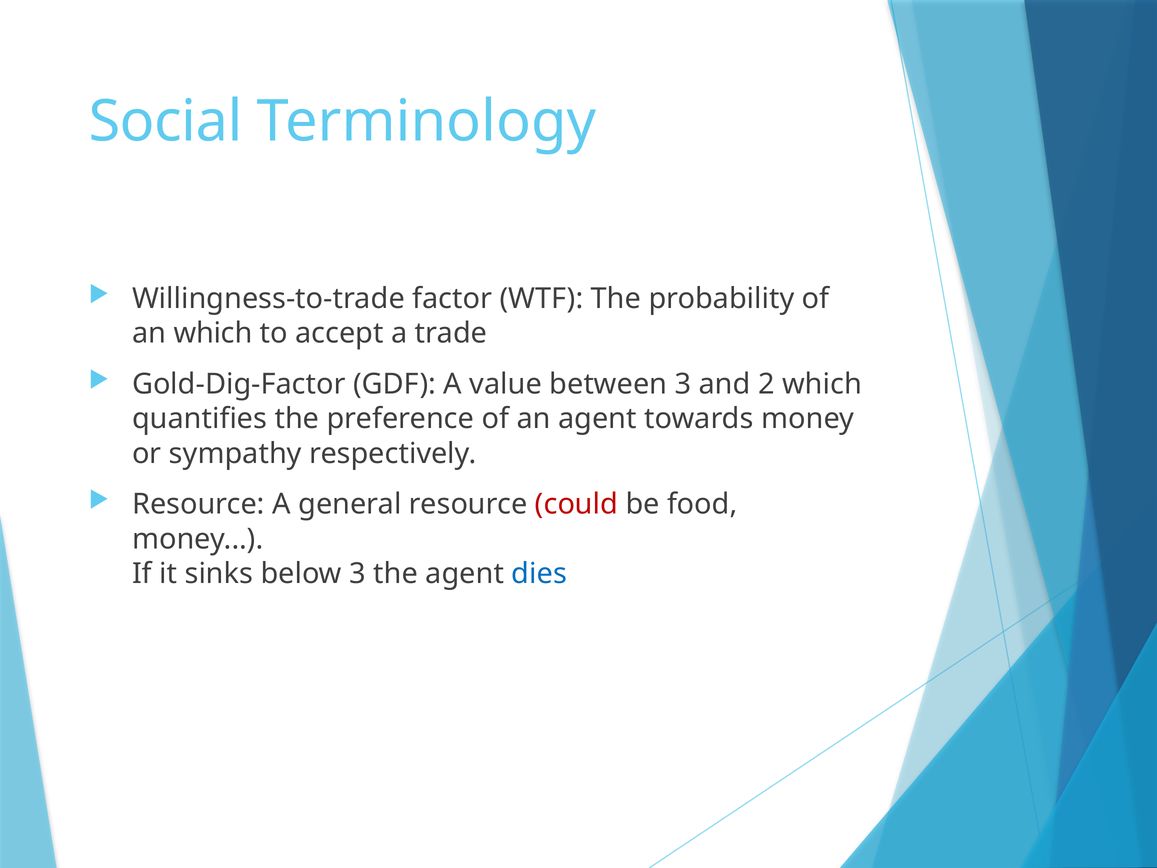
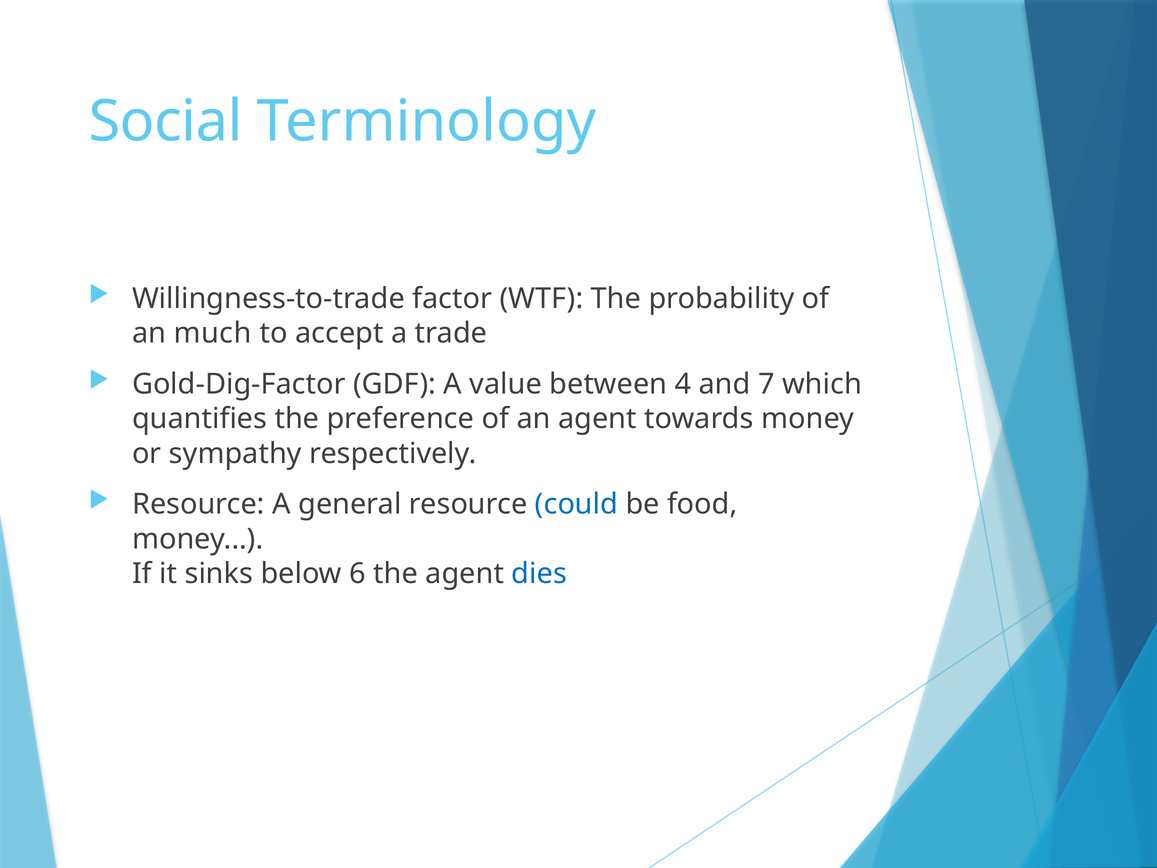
an which: which -> much (213, 333)
between 3: 3 -> 4 (683, 384)
2: 2 -> 7 (766, 384)
could colour: red -> blue (577, 504)
below 3: 3 -> 6 (357, 574)
